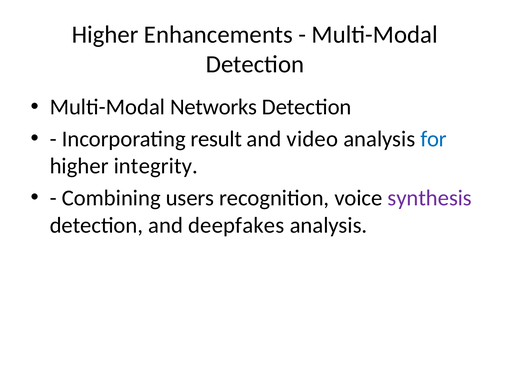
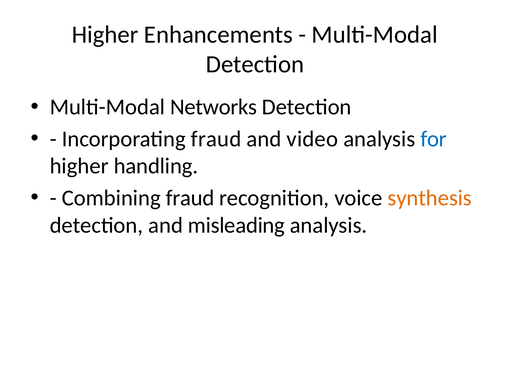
Incorporating result: result -> fraud (216, 139)
integrity: integrity -> handling (156, 166)
Combining users: users -> fraud (190, 198)
synthesis colour: purple -> orange (430, 198)
deepfakes: deepfakes -> misleading (236, 225)
